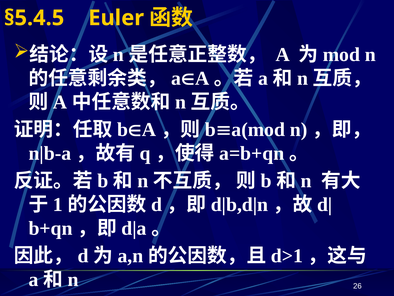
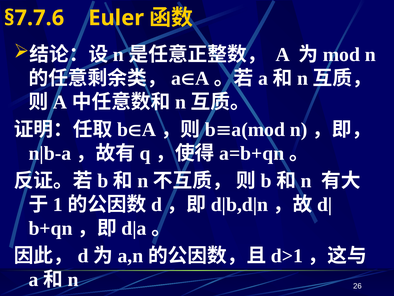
§5.4.5: §5.4.5 -> §7.7.6 (34, 18)
